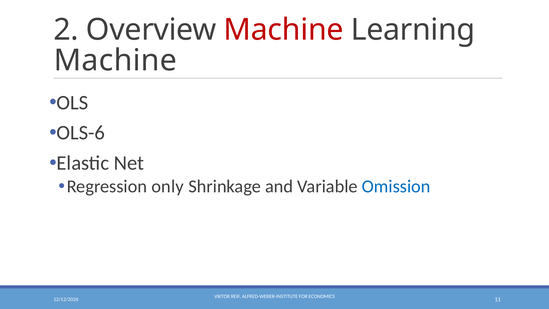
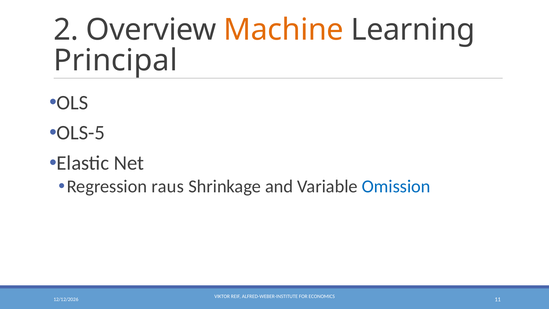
Machine colour: red -> orange (284, 30)
Machine: Machine -> Principal (116, 61)
OLS-6: OLS-6 -> OLS-5 (81, 133)
only: only -> raus (168, 186)
